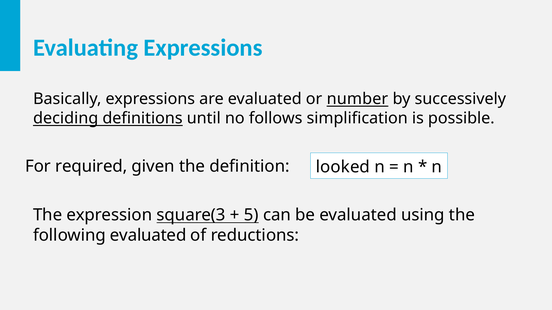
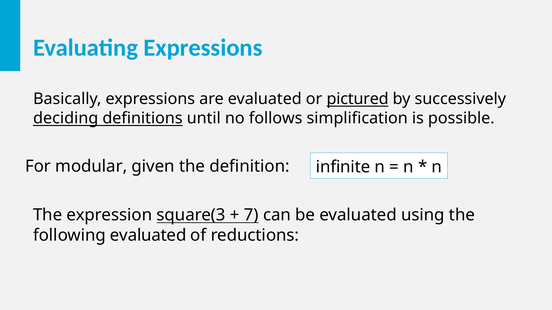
number: number -> pictured (358, 99)
required: required -> modular (91, 167)
looked: looked -> infinite (343, 167)
5: 5 -> 7 (251, 215)
